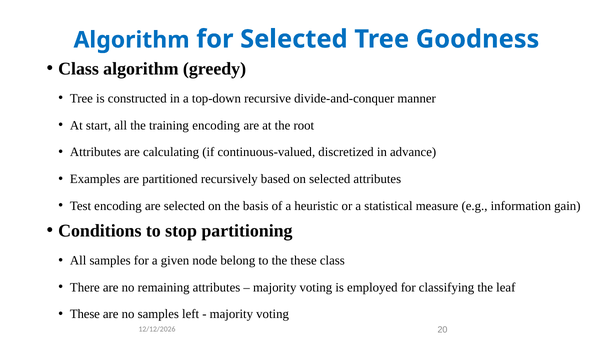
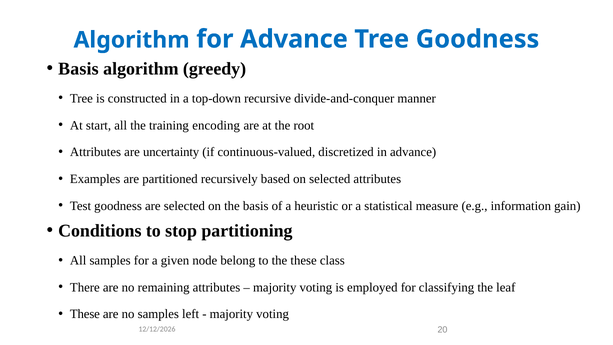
for Selected: Selected -> Advance (294, 39)
Class: Class -> Basis (78, 69)
calculating: calculating -> uncertainty (171, 152)
Test encoding: encoding -> goodness (118, 206)
